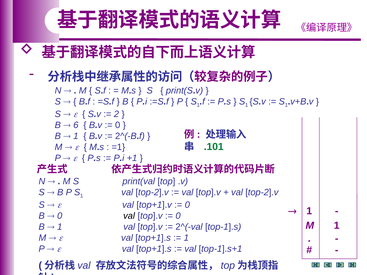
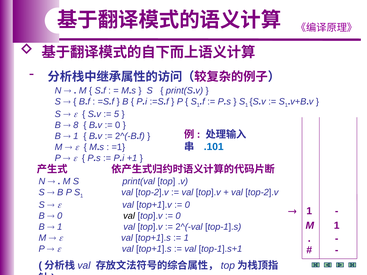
2: 2 -> 5 (116, 114)
6: 6 -> 8 (76, 125)
.101 colour: green -> blue (214, 147)
